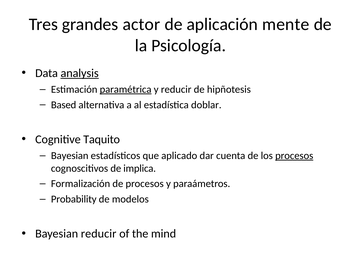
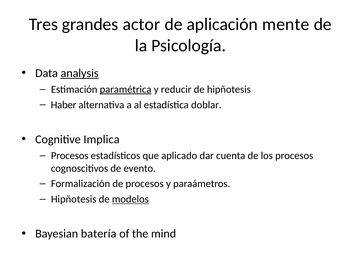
Based: Based -> Haber (64, 105)
Taquito: Taquito -> Implica (102, 139)
Bayesian: Bayesian -> Procesos (70, 155)
procesos underline: present -> none (294, 155)
implica: implica -> evento (140, 168)
Probability: Probability -> Hipñotesis (74, 199)
modelos underline: none -> present (130, 199)
Bayesian reducir: reducir -> batería (99, 234)
